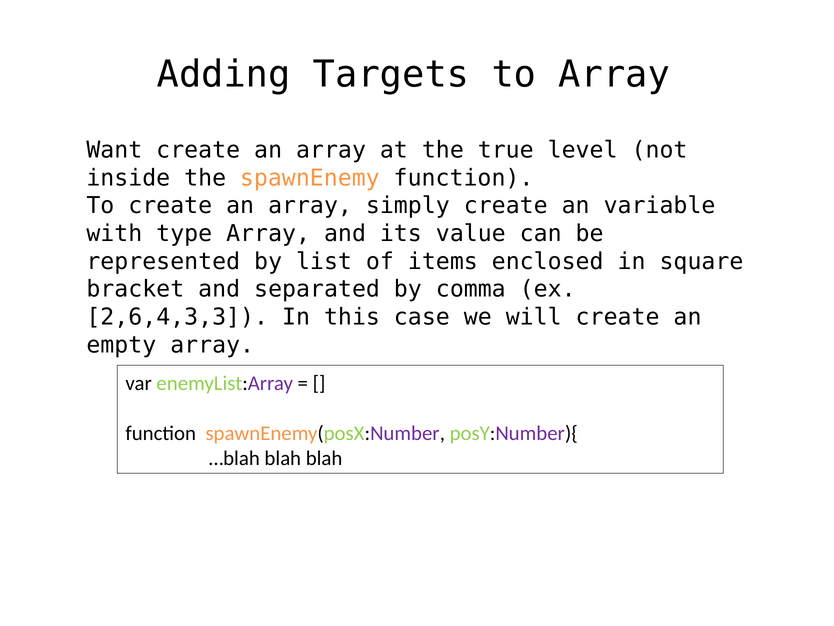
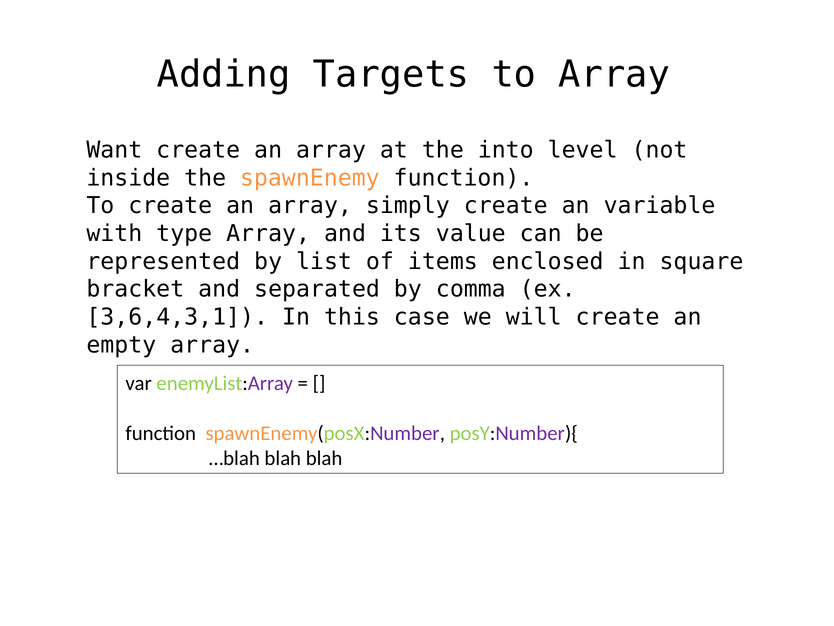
true: true -> into (506, 150)
2,6,4,3,3: 2,6,4,3,3 -> 3,6,4,3,1 (177, 317)
